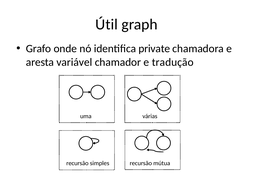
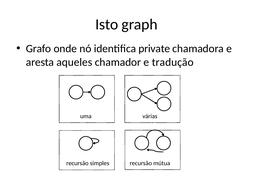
Útil: Útil -> Isto (107, 24)
variável: variável -> aqueles (74, 62)
